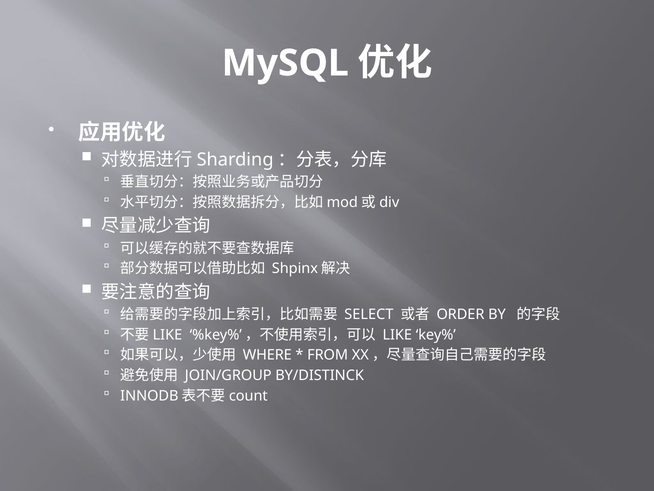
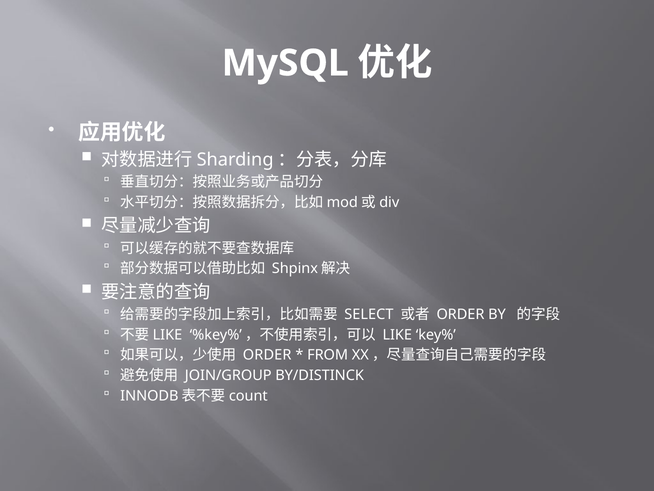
WHERE: WHERE -> ORDER (267, 355)
